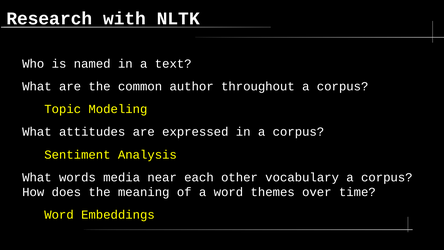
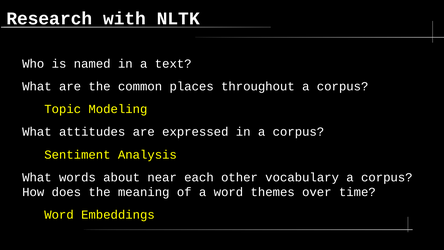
author: author -> places (192, 86)
media: media -> about (122, 177)
